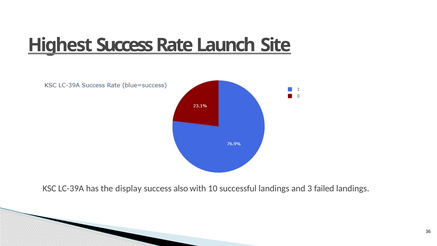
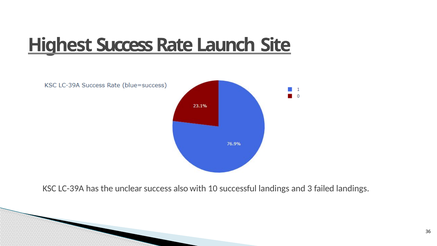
display: display -> unclear (129, 188)
